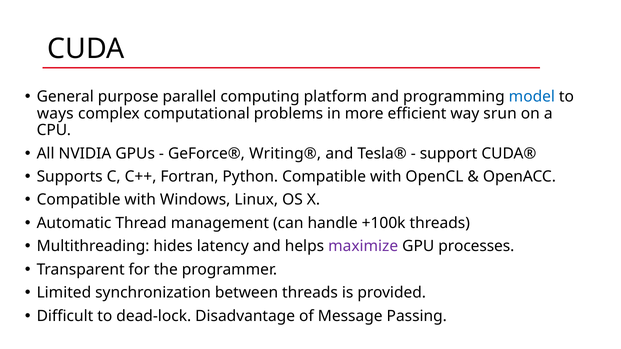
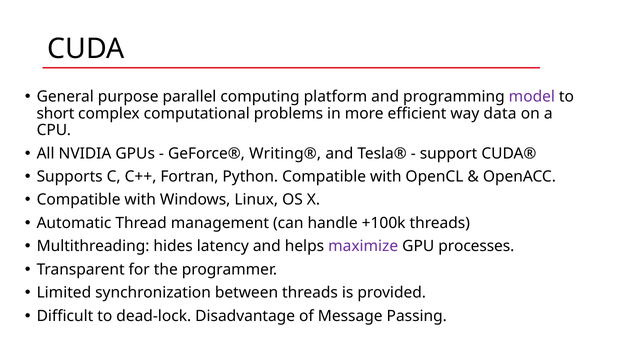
model colour: blue -> purple (532, 97)
ways: ways -> short (55, 114)
srun: srun -> data (500, 114)
